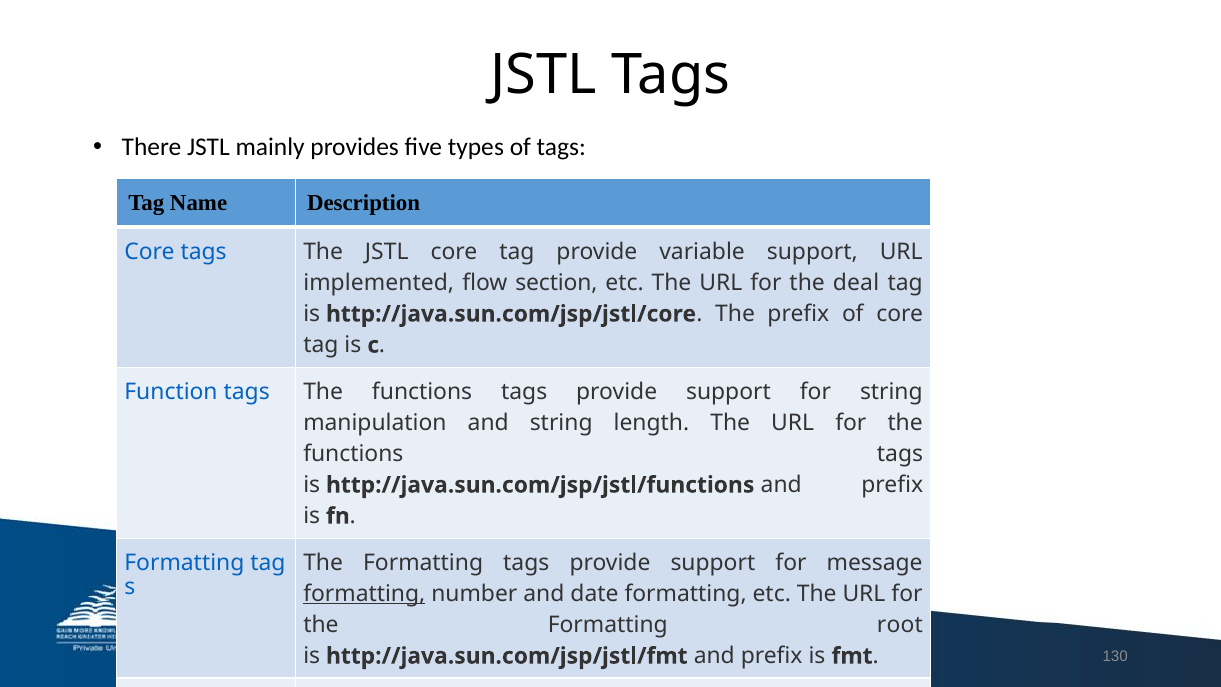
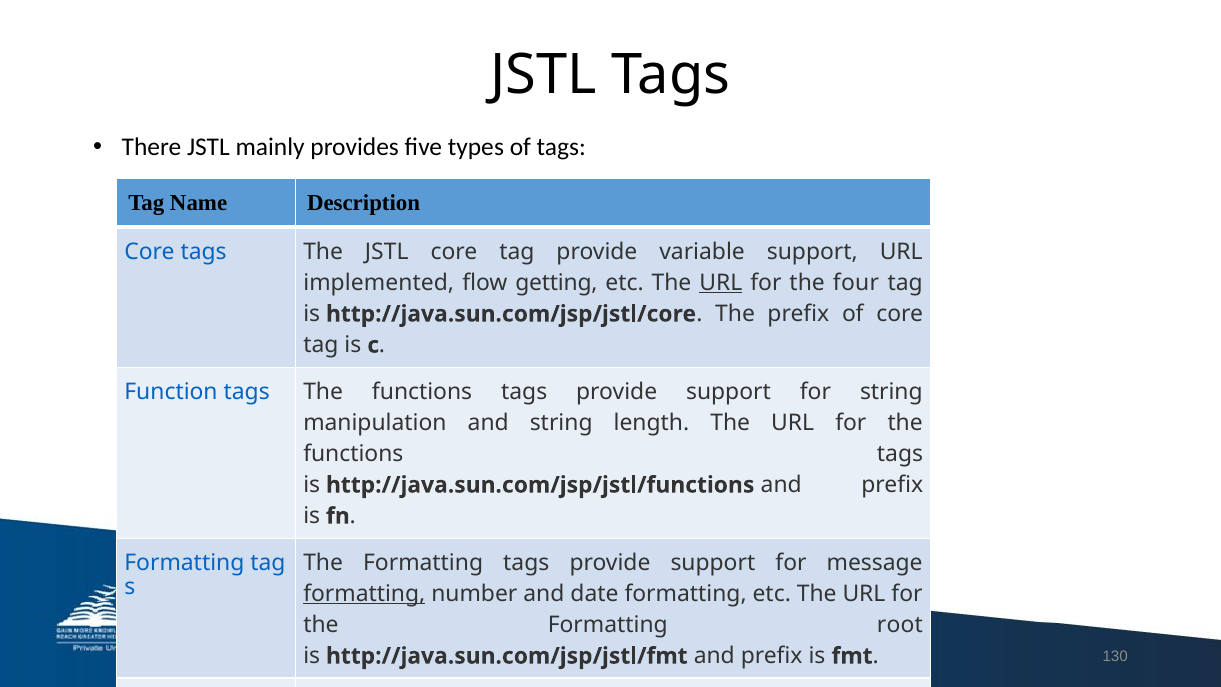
section: section -> getting (556, 283)
URL underline: none -> present (721, 283)
deal: deal -> four (856, 283)
